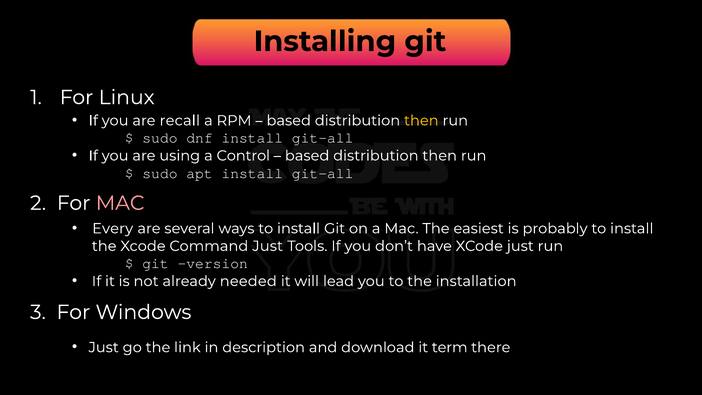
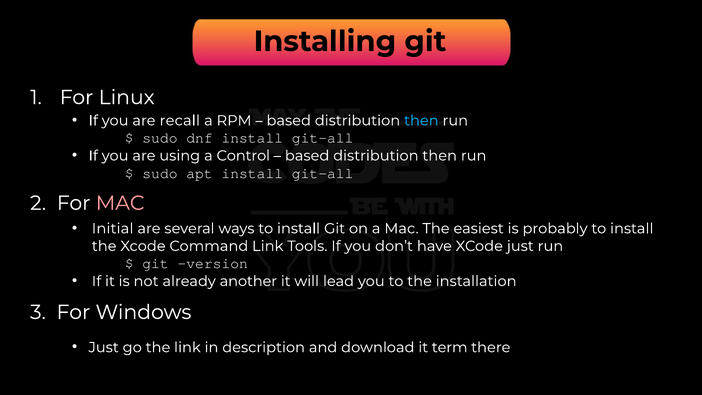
then colour: yellow -> light blue (421, 121)
Every: Every -> Initial (113, 228)
Command Just: Just -> Link (268, 246)
needed: needed -> another (248, 281)
